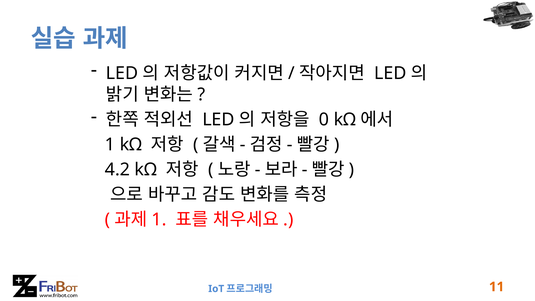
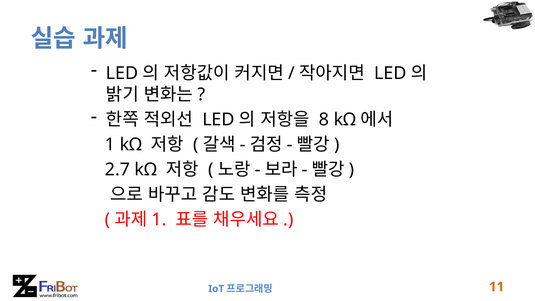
0: 0 -> 8 (324, 120)
4.2: 4.2 -> 2.7 (117, 170)
